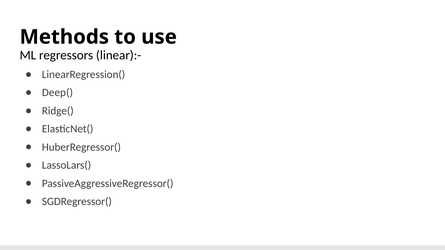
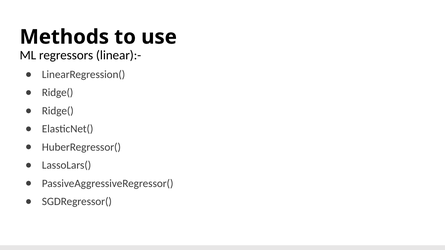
Deep(: Deep( -> Ridge( (58, 93)
